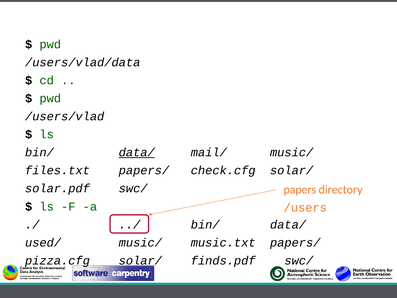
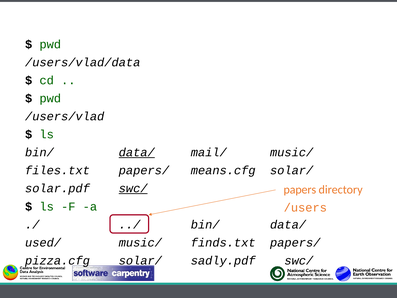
check.cfg: check.cfg -> means.cfg (223, 170)
swc/ underline: none -> present (133, 188)
music.txt: music.txt -> finds.txt (223, 242)
finds.pdf: finds.pdf -> sadly.pdf (223, 260)
